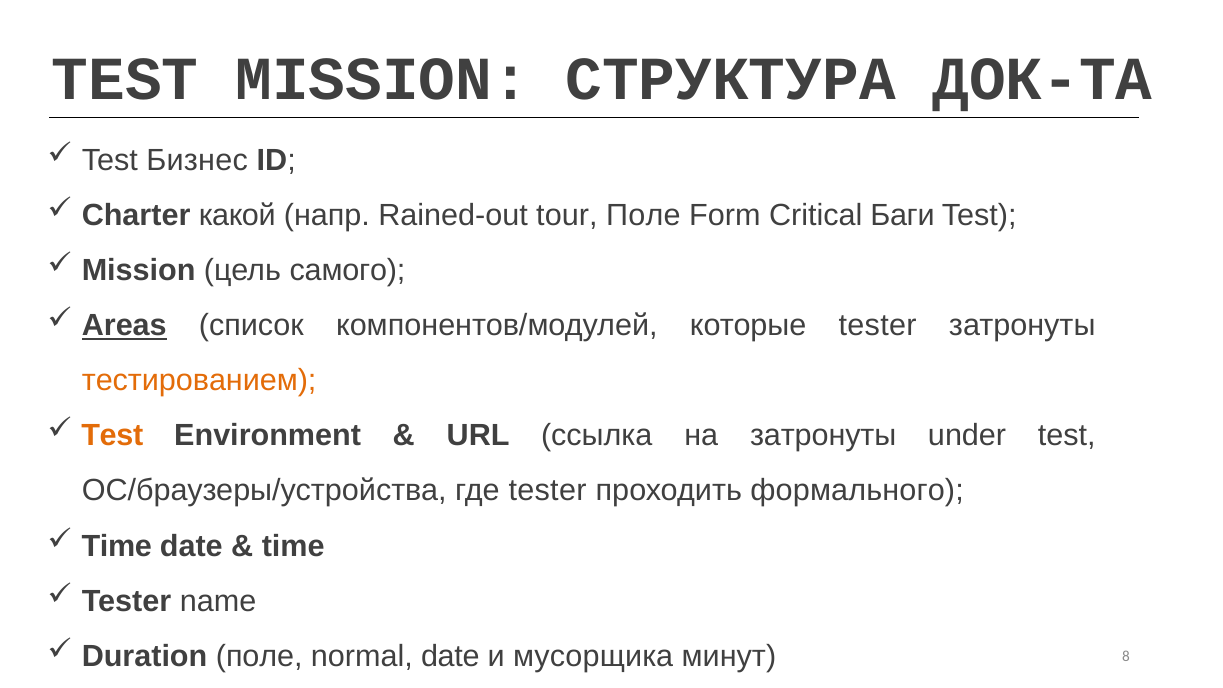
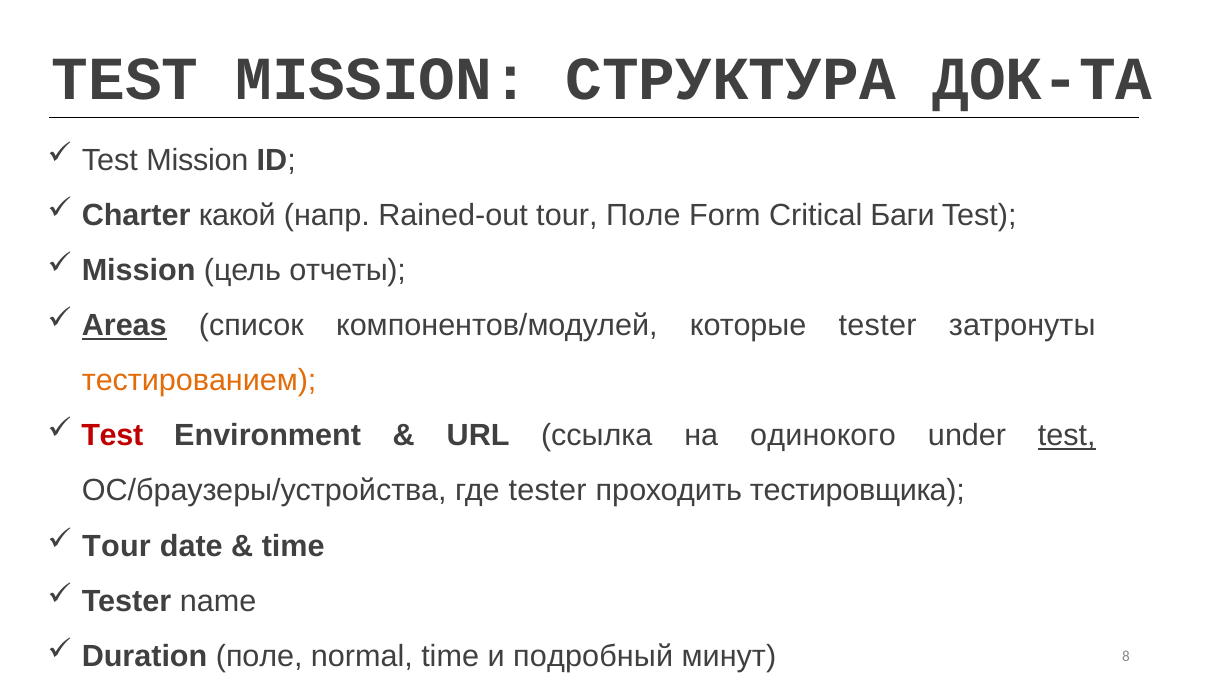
Бизнес: Бизнес -> Mission (197, 161)
самого: самого -> отчеты (348, 271)
Test colour: orange -> red (112, 436)
на затронуты: затронуты -> одинокого (823, 436)
test underline: none -> present (1067, 436)
формального: формального -> тестировщика (857, 491)
Time: Time -> Tour (116, 546)
normal date: date -> time (450, 656)
мусорщика: мусорщика -> подробный (593, 656)
